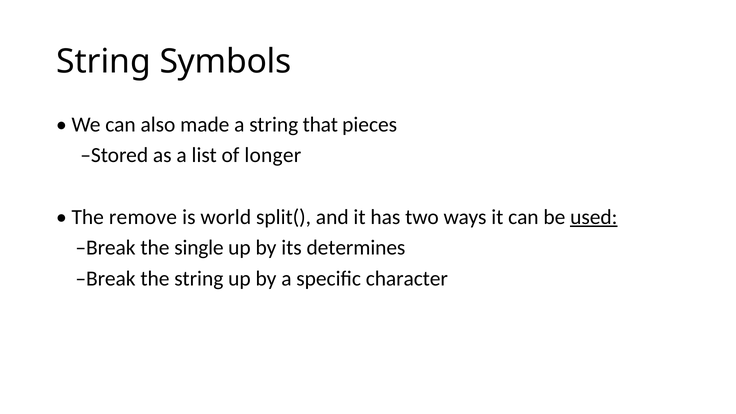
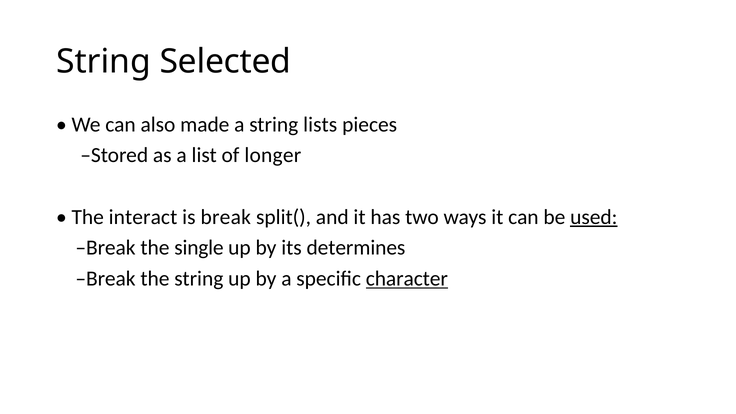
Symbols: Symbols -> Selected (225, 62)
that: that -> lists (320, 124)
remove: remove -> interact (143, 217)
is world: world -> break (226, 217)
character underline: none -> present (407, 279)
